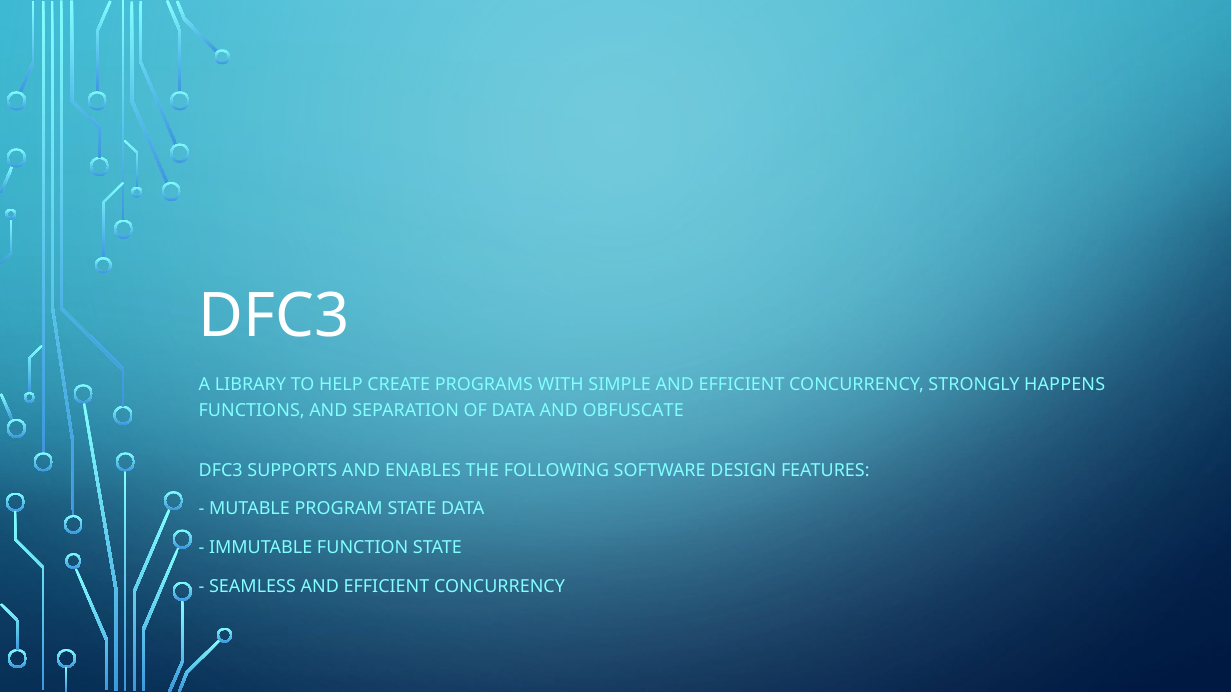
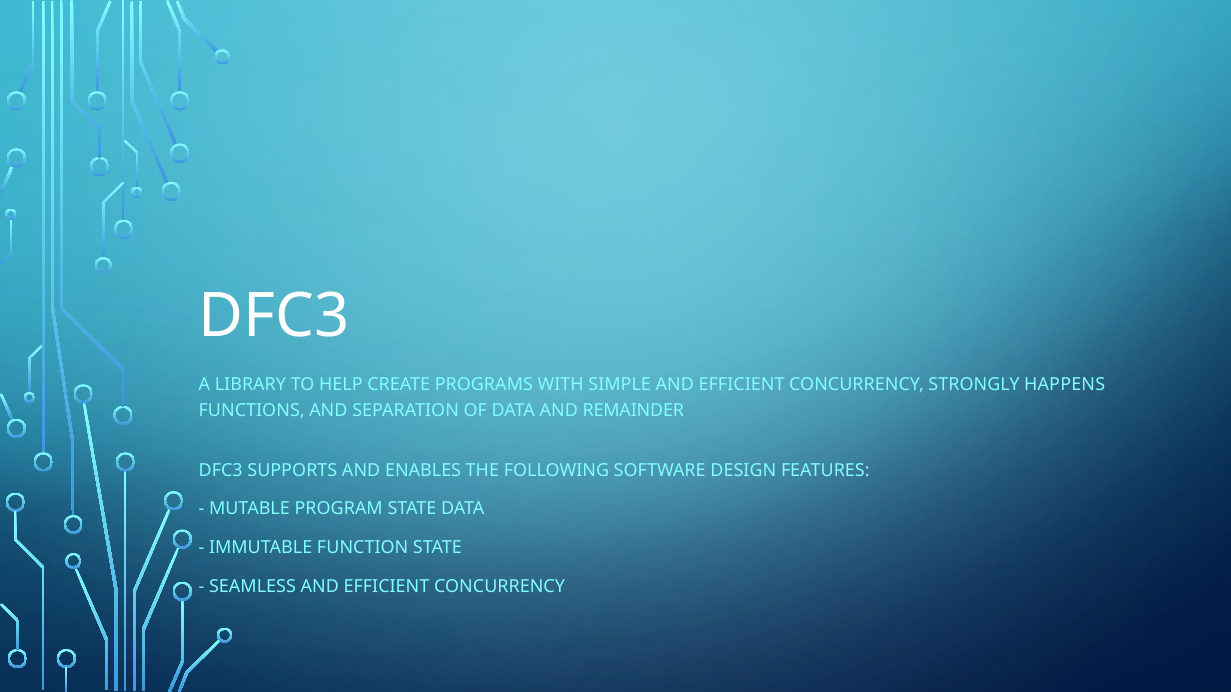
OBFUSCATE: OBFUSCATE -> REMAINDER (633, 410)
